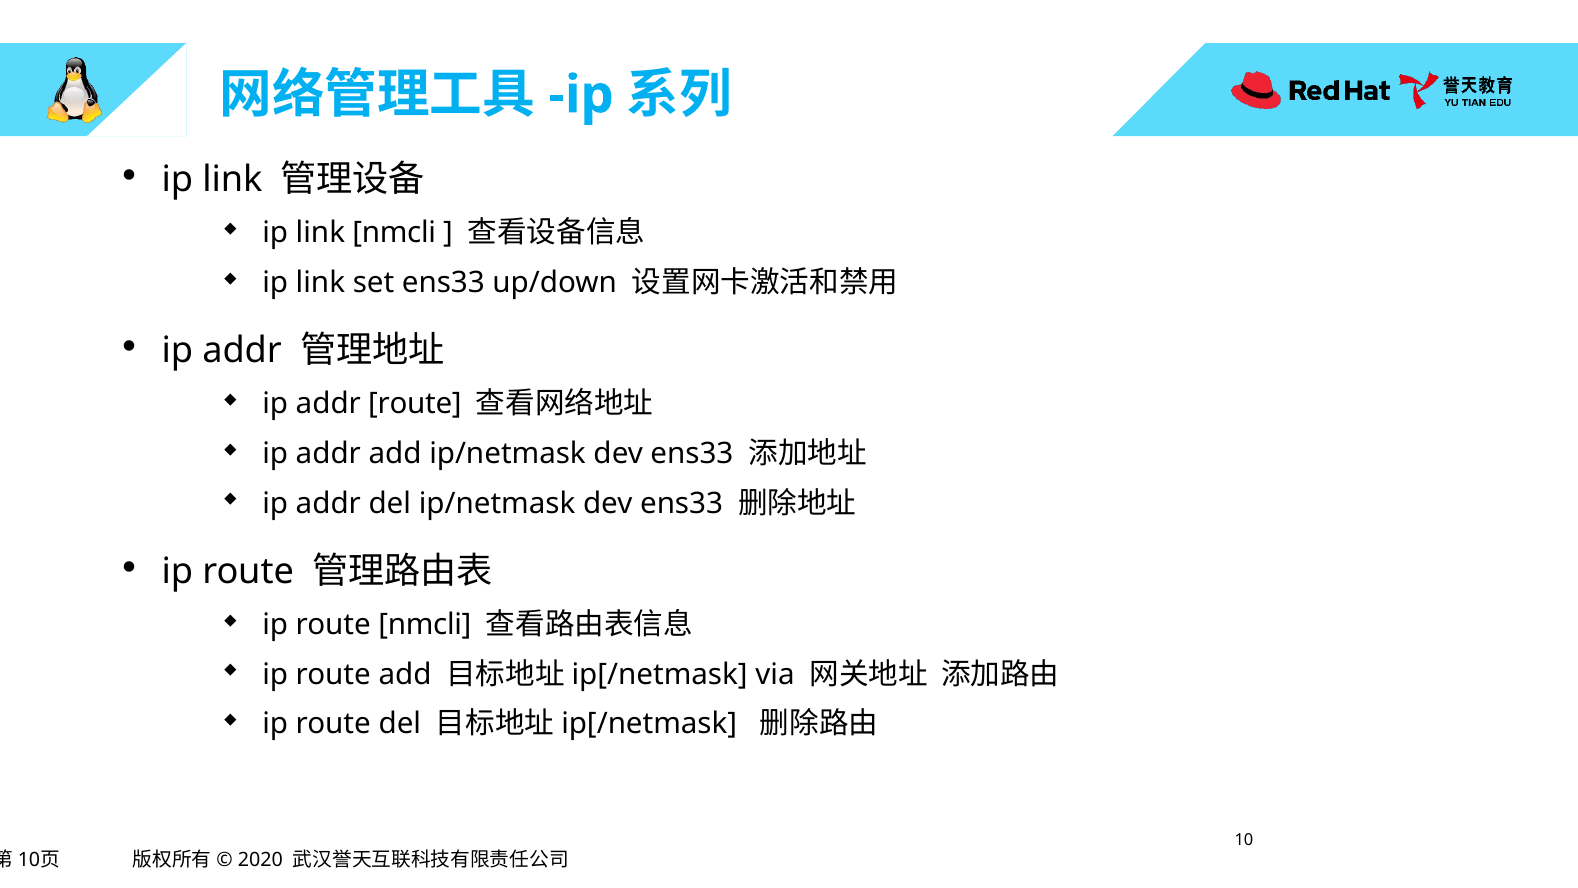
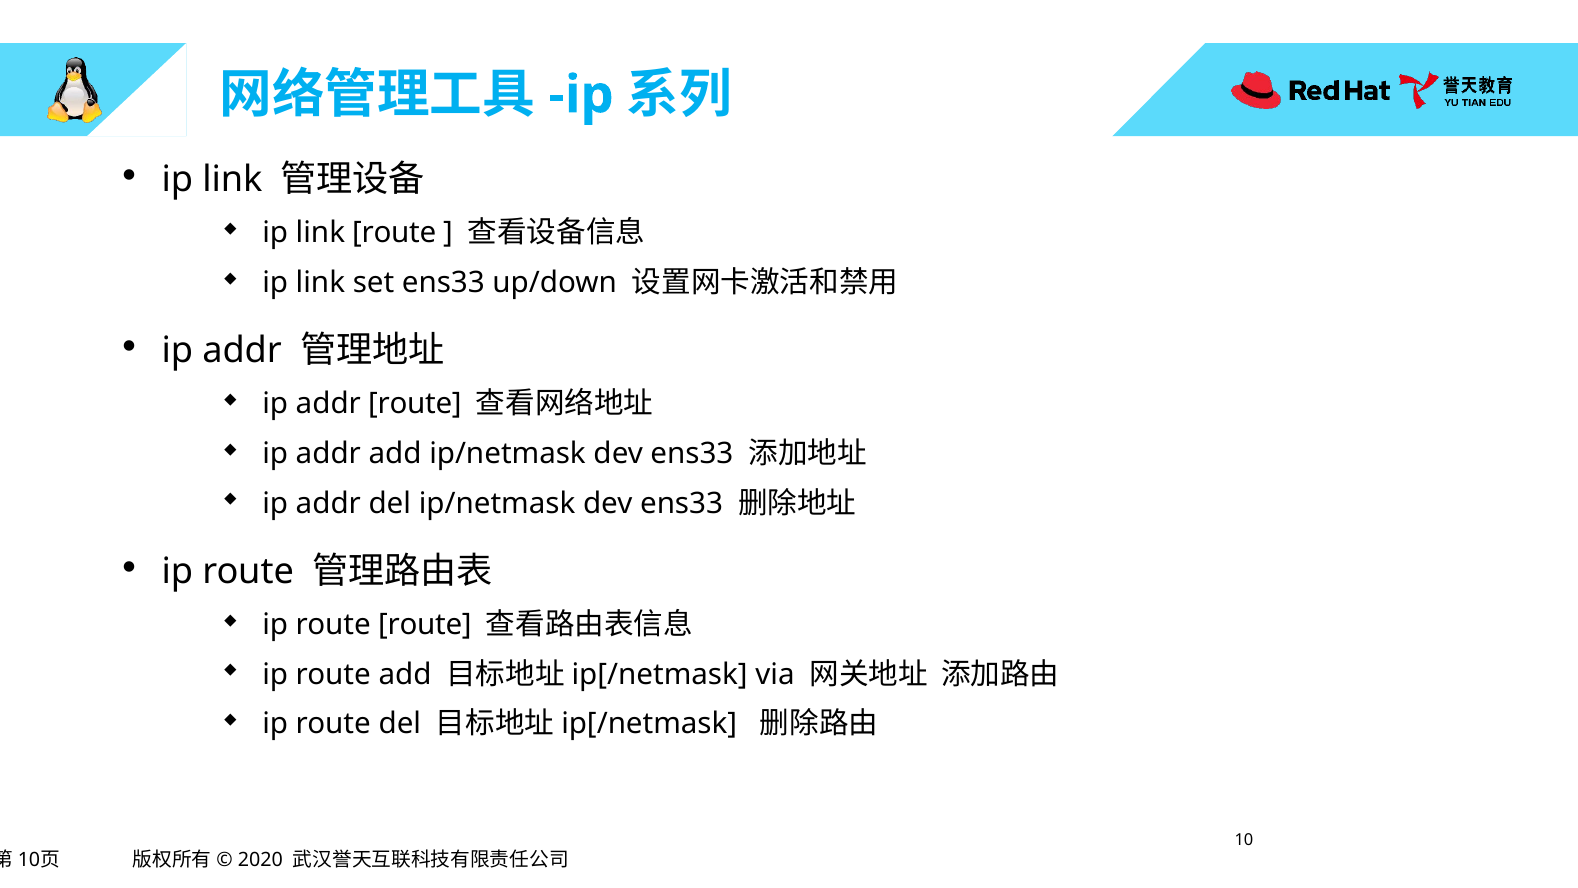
link nmcli: nmcli -> route (394, 233)
route nmcli: nmcli -> route (425, 624)
